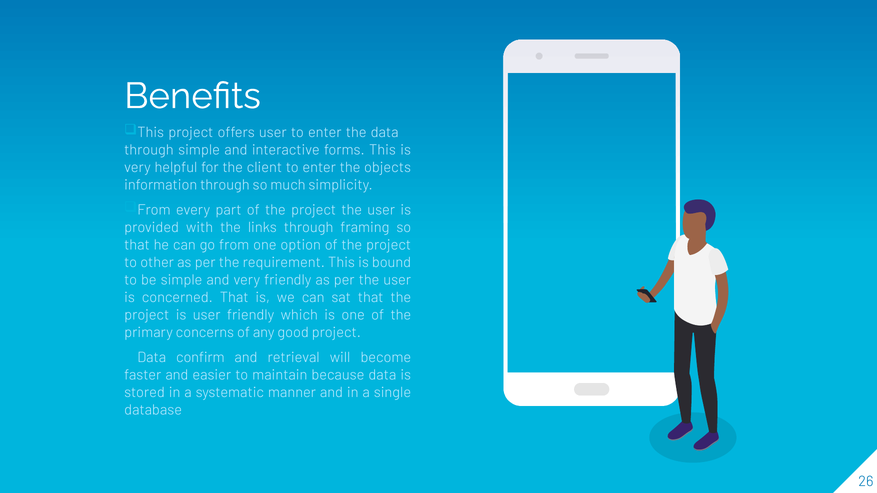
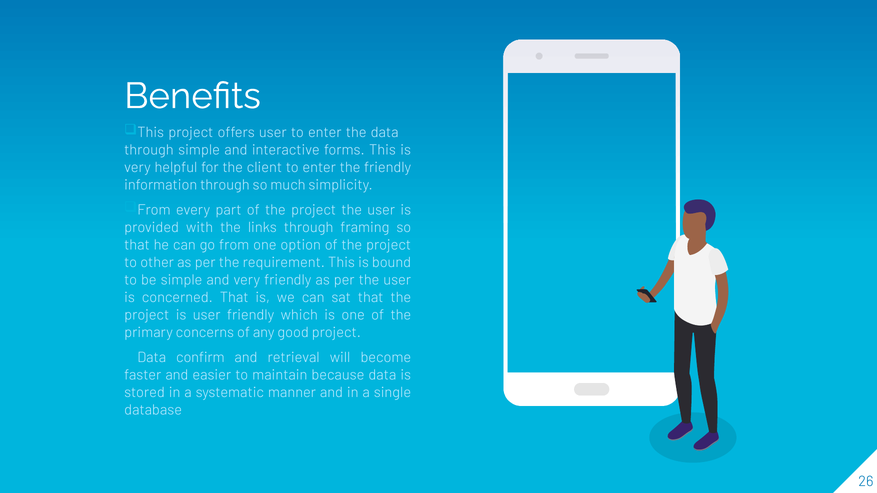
the objects: objects -> friendly (388, 168)
